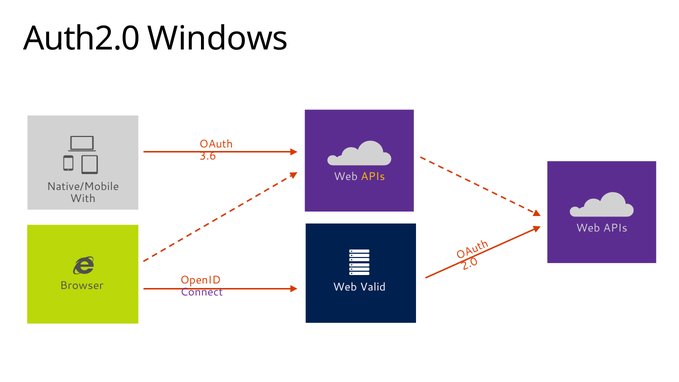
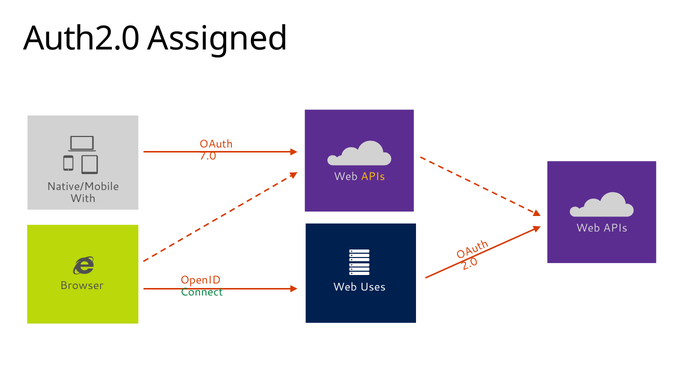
Windows: Windows -> Assigned (218, 39)
3.6: 3.6 -> 7.0 (208, 156)
Valid: Valid -> Uses (373, 287)
Connect colour: purple -> green (202, 292)
